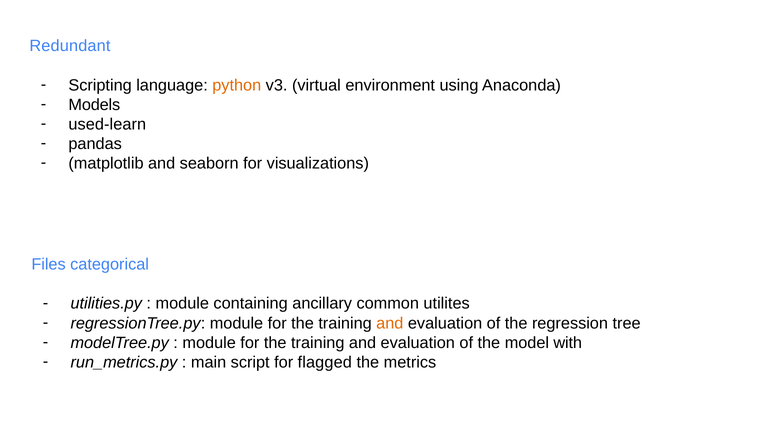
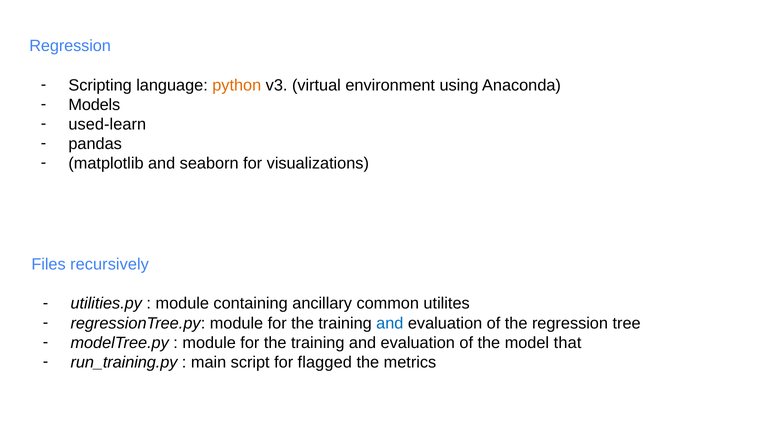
Redundant: Redundant -> Regression (70, 46)
categorical: categorical -> recursively (110, 265)
and colour: orange -> blue (390, 323)
with: with -> that (568, 343)
run_metrics.py: run_metrics.py -> run_training.py (124, 363)
